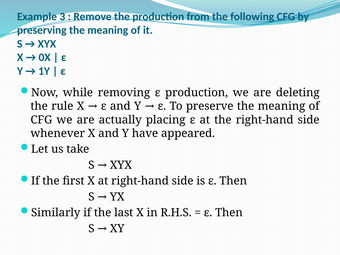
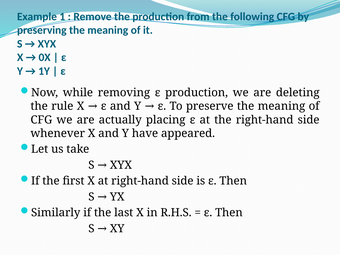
3: 3 -> 1 (62, 17)
